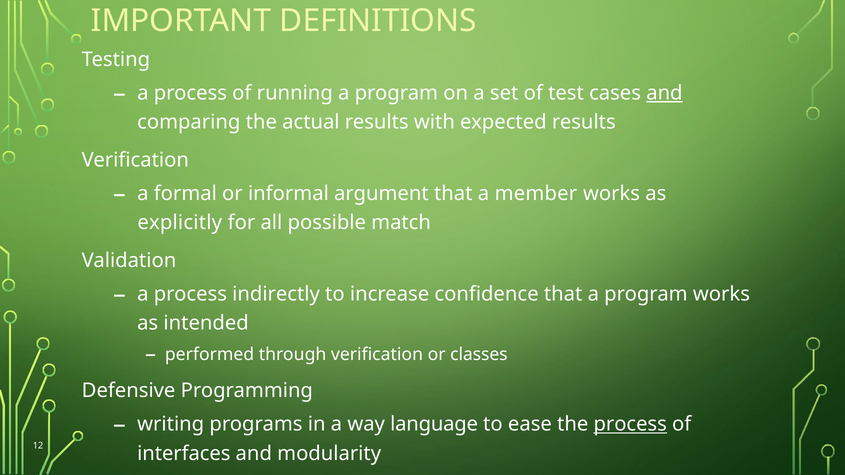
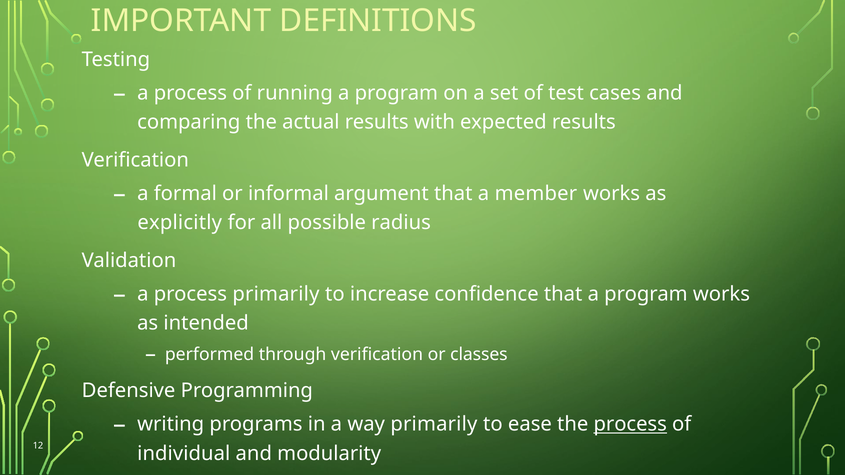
and underline: present -> none (664, 93)
match: match -> radius (401, 223)
process indirectly: indirectly -> primarily (276, 294)
way language: language -> primarily (434, 425)
interfaces: interfaces -> individual (184, 454)
